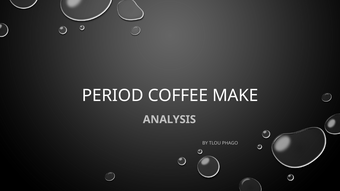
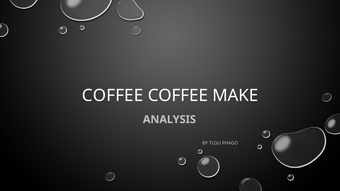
PERIOD: PERIOD -> COFFEE (113, 96)
